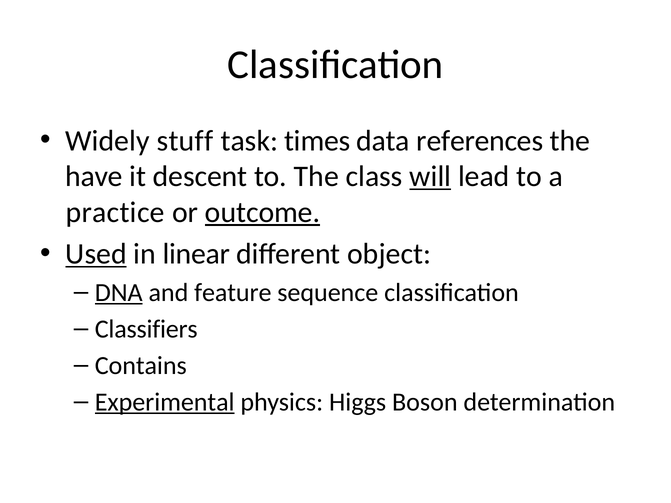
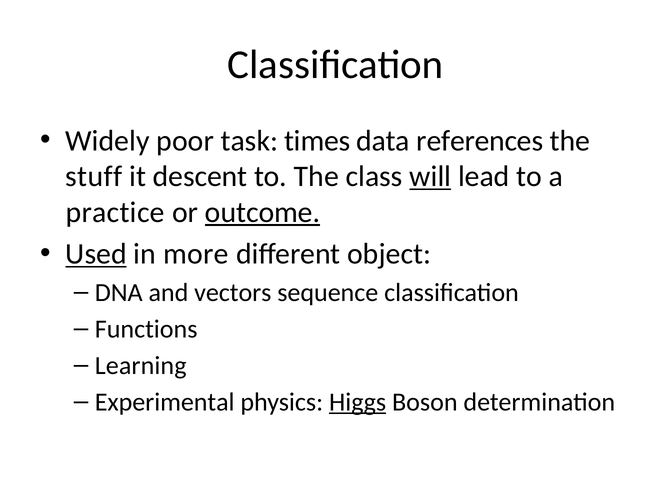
stuff: stuff -> poor (185, 141)
have: have -> stuff (94, 177)
linear: linear -> more (196, 254)
DNA underline: present -> none (119, 293)
feature: feature -> vectors (233, 293)
Classifiers: Classifiers -> Functions (146, 329)
Contains: Contains -> Learning (141, 366)
Experimental underline: present -> none (165, 402)
Higgs underline: none -> present (358, 402)
